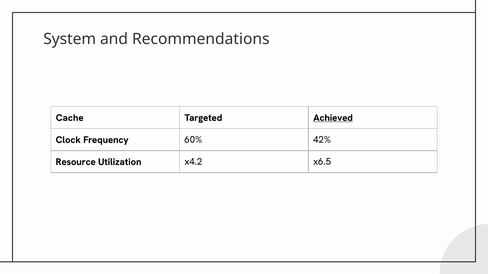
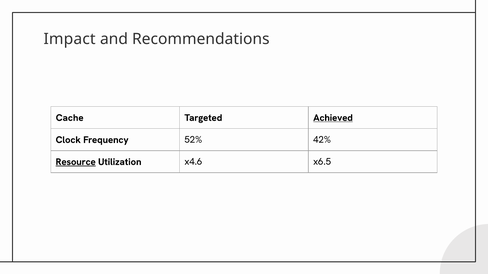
System: System -> Impact (70, 39)
60%: 60% -> 52% (193, 140)
Resource underline: none -> present (76, 162)
x4.2: x4.2 -> x4.6 (193, 162)
